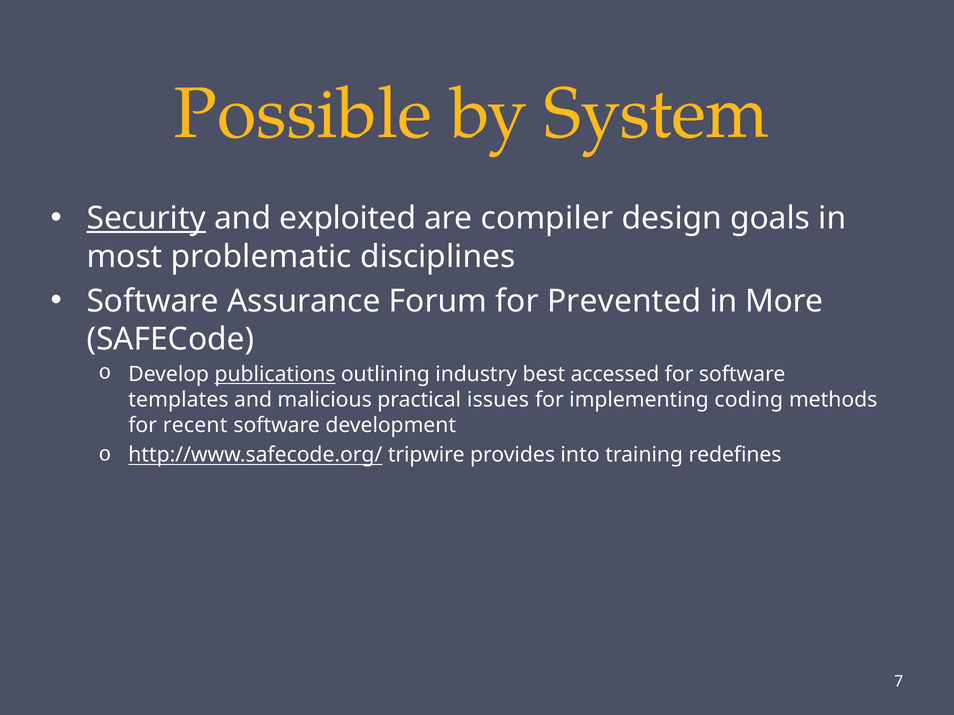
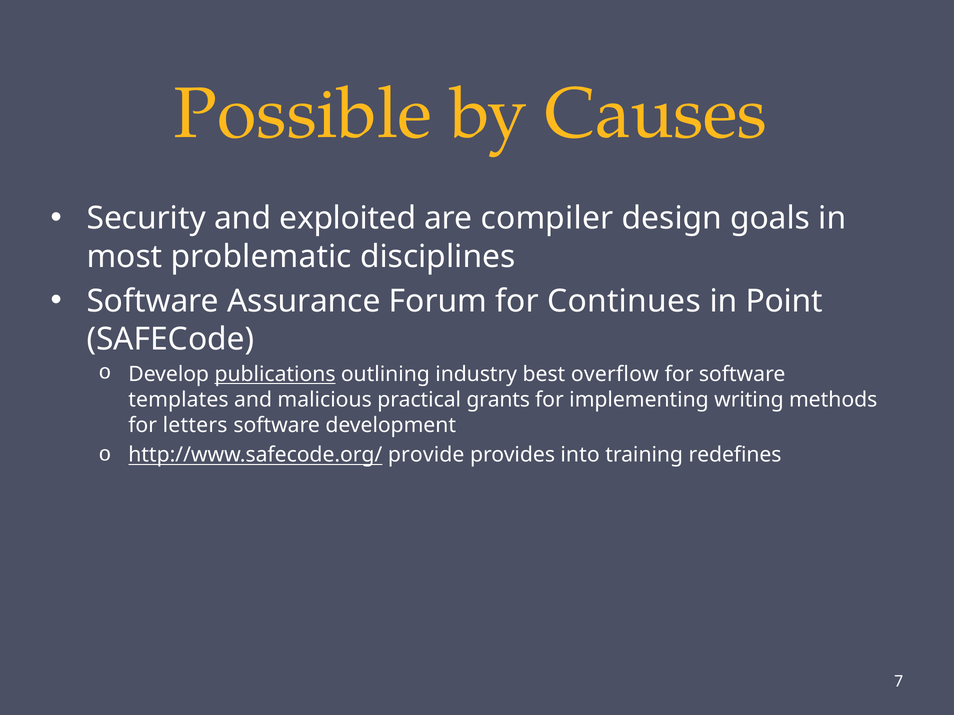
System: System -> Causes (656, 114)
Security underline: present -> none (146, 219)
Prevented: Prevented -> Continues (624, 301)
More: More -> Point (784, 301)
accessed: accessed -> overflow (615, 375)
issues: issues -> grants (498, 400)
coding: coding -> writing (749, 400)
recent: recent -> letters (195, 425)
tripwire: tripwire -> provide (426, 455)
